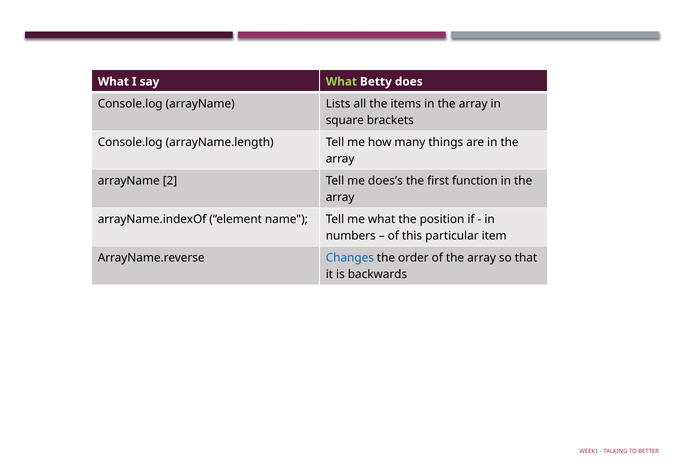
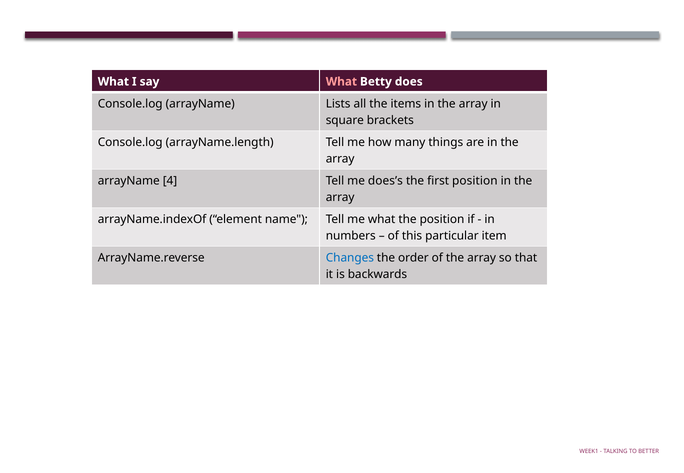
What colour: light green -> pink (341, 82)
2: 2 -> 4 (170, 181)
first function: function -> position (475, 181)
